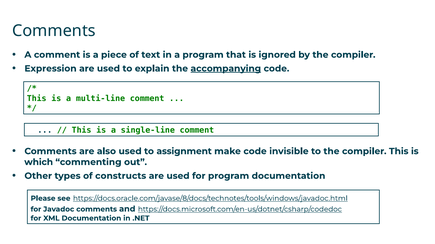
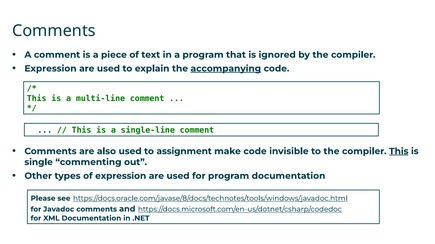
This underline: none -> present (399, 152)
which: which -> single (39, 163)
of constructs: constructs -> expression (121, 176)
